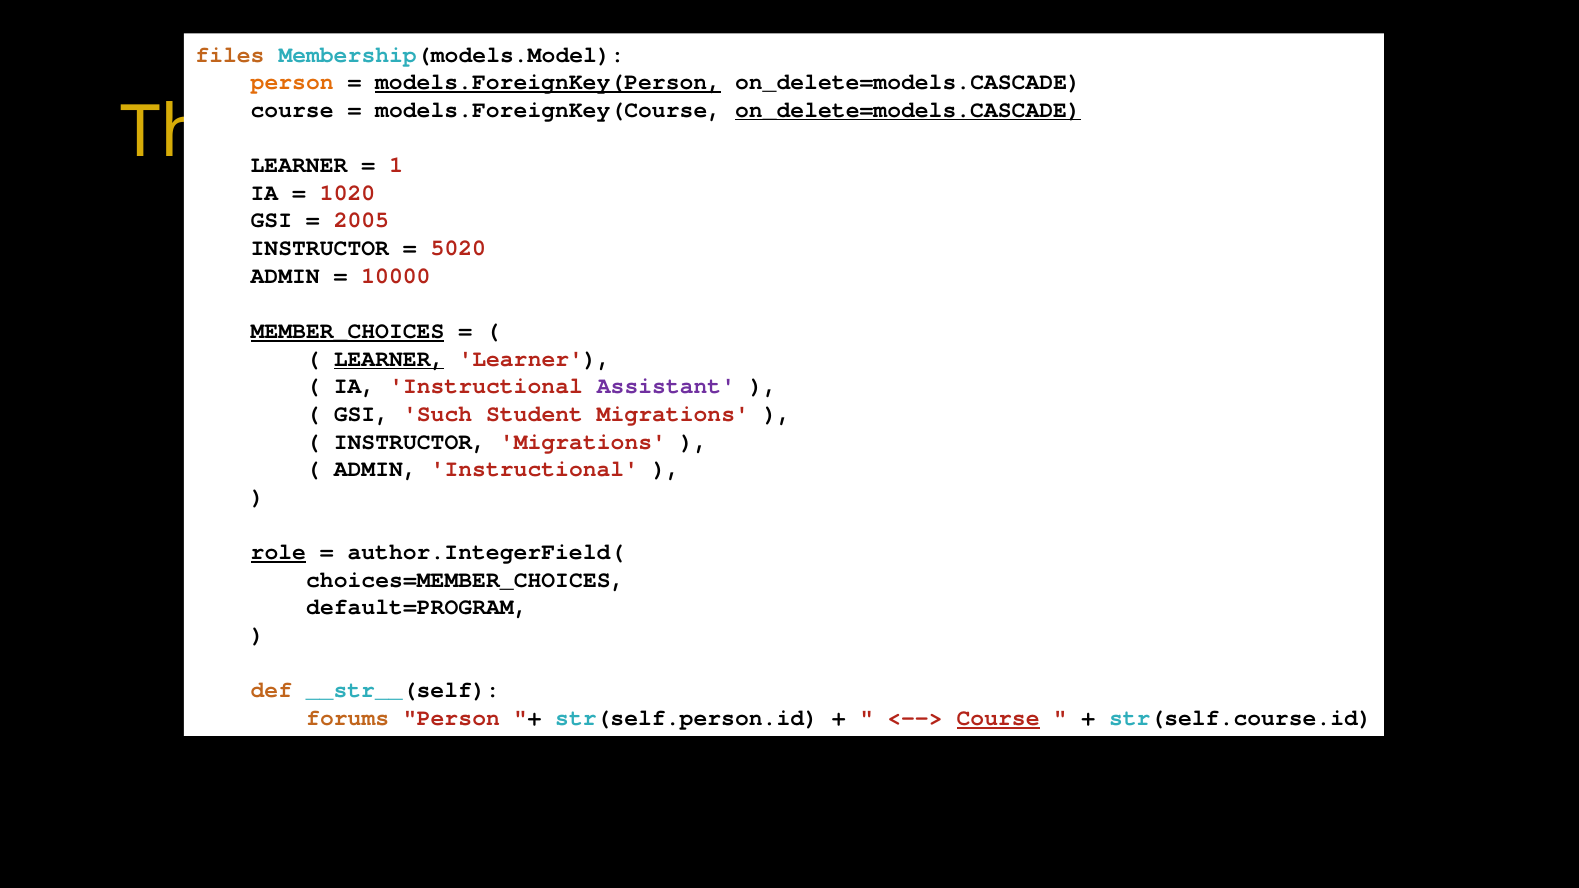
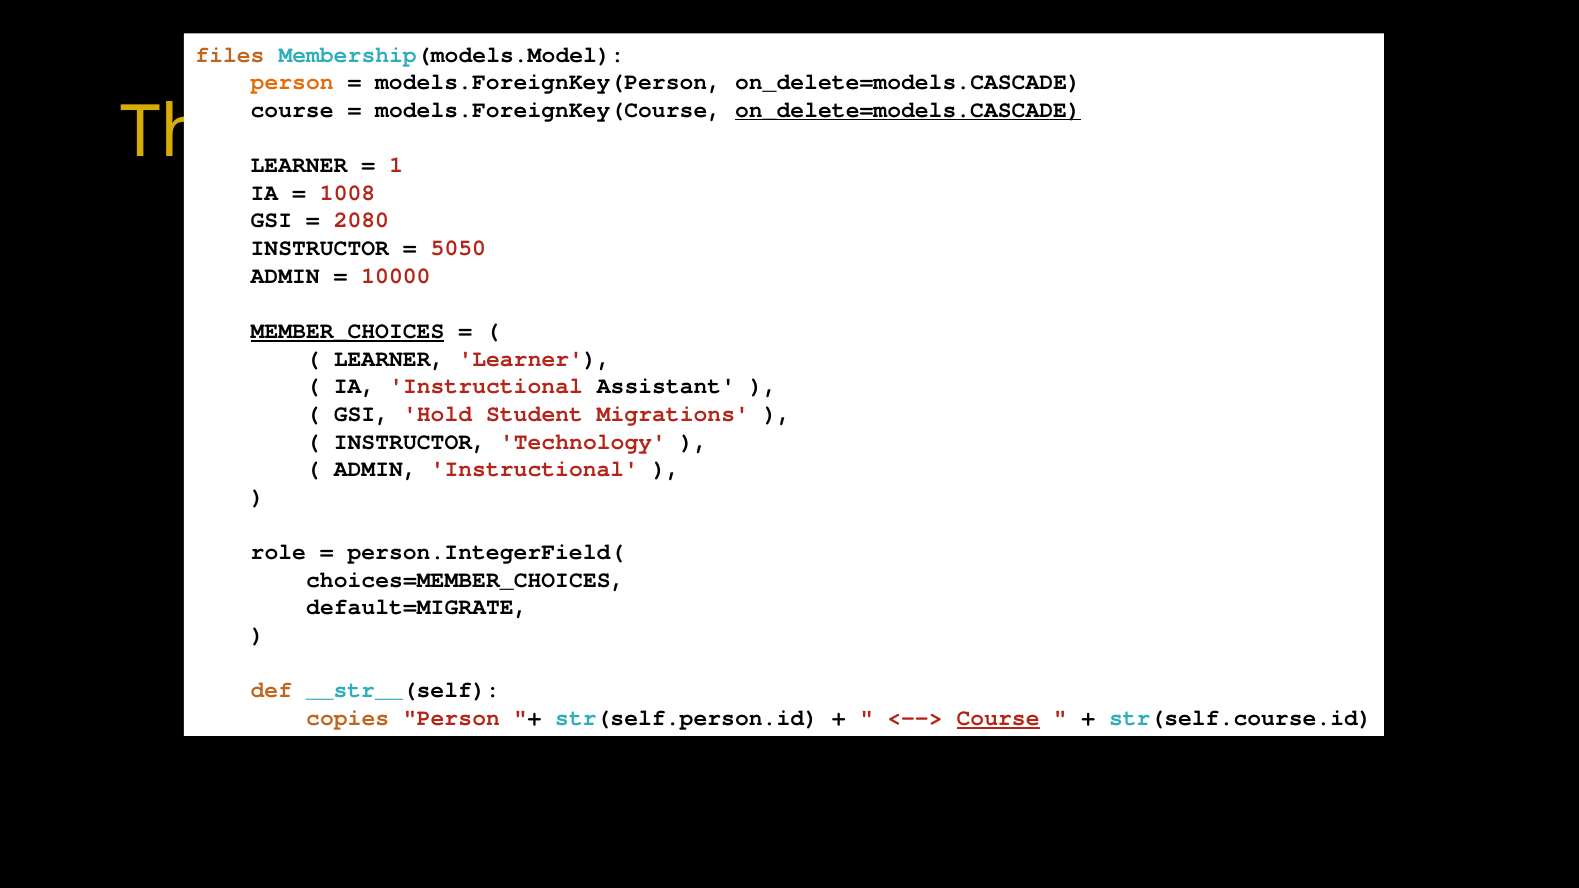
models.ForeignKey(Person underline: present -> none (548, 82)
1020: 1020 -> 1008 (348, 193)
2005: 2005 -> 2080 (361, 220)
5020: 5020 -> 5050 (458, 248)
LEARNER underline: present -> none (389, 359)
Assistant colour: purple -> black (666, 386)
Such: Such -> Hold (438, 414)
INSTRUCTOR Migrations: Migrations -> Technology (583, 442)
role underline: present -> none (278, 552)
author.IntegerField(: author.IntegerField( -> person.IntegerField( (486, 552)
default=PROGRAM: default=PROGRAM -> default=MIGRATE (417, 608)
forums: forums -> copies (348, 718)
